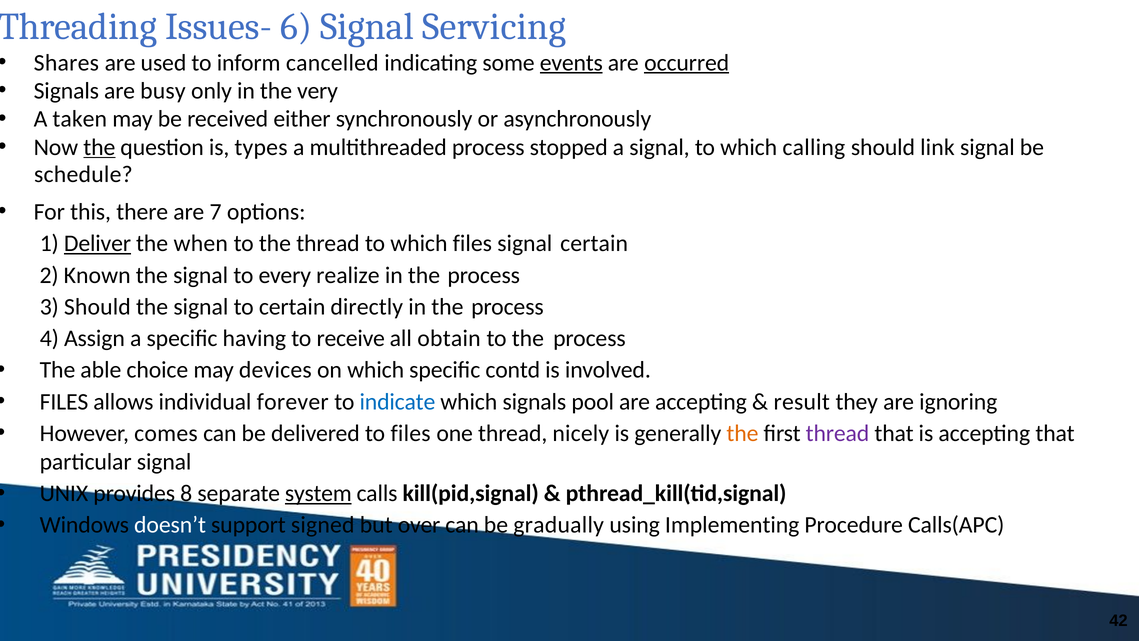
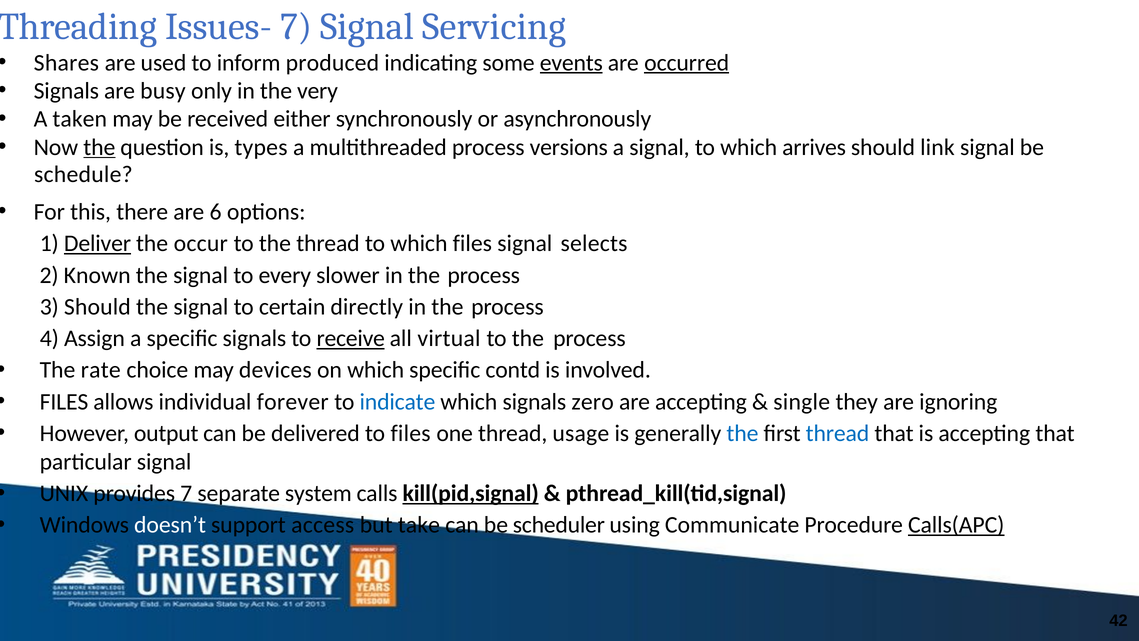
Issues- 6: 6 -> 7 (296, 27)
cancelled: cancelled -> produced (332, 63)
stopped: stopped -> versions (569, 147)
calling: calling -> arrives (814, 147)
7: 7 -> 6 (216, 212)
when: when -> occur (201, 244)
signal certain: certain -> selects (594, 244)
realize: realize -> slower (348, 275)
specific having: having -> signals (254, 338)
receive underline: none -> present (351, 338)
obtain: obtain -> virtual (449, 338)
able: able -> rate (101, 370)
pool: pool -> zero (593, 402)
result: result -> single (802, 402)
comes: comes -> output (166, 433)
nicely: nicely -> usage (581, 433)
the colour: orange -> blue (742, 433)
thread colour: purple -> blue (838, 433)
provides 8: 8 -> 7 (186, 493)
system underline: present -> none (318, 493)
kill(pid,signal underline: none -> present (471, 493)
signed: signed -> access (323, 525)
over: over -> take (419, 525)
gradually: gradually -> scheduler (559, 525)
Implementing: Implementing -> Communicate (732, 525)
Calls(APC underline: none -> present (956, 525)
